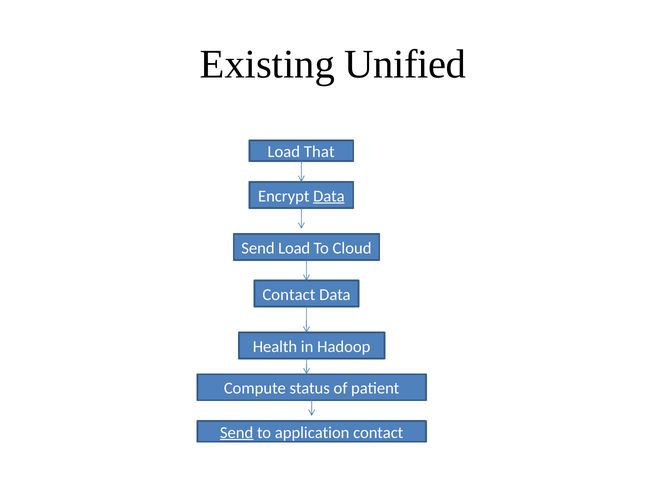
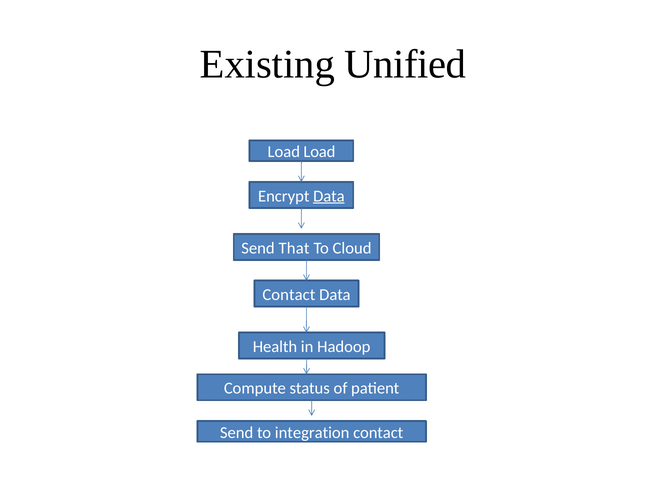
Load That: That -> Load (319, 152)
Send Load: Load -> That (294, 248)
Send underline: present -> none (237, 432)
application: application -> integration (312, 432)
